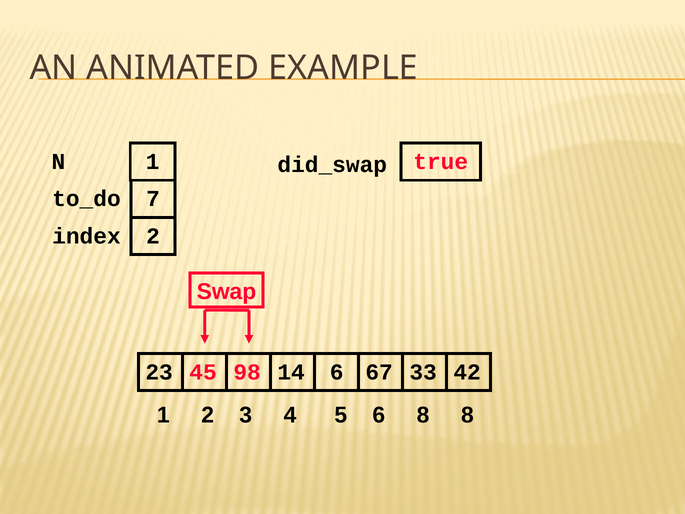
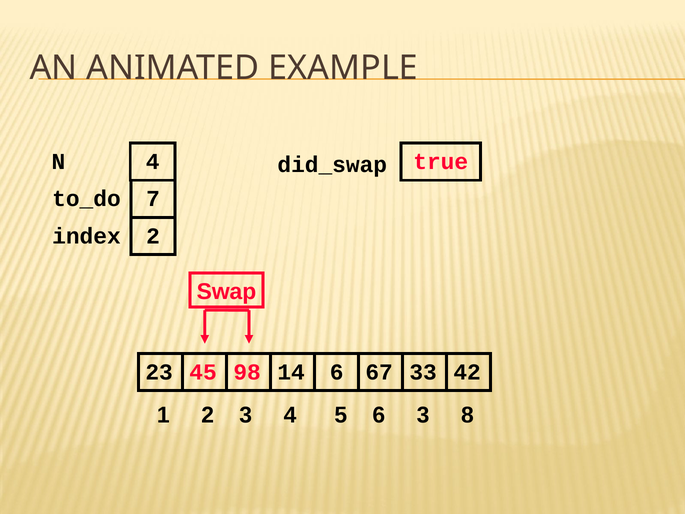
N 1: 1 -> 4 (153, 162)
6 8: 8 -> 3 (423, 415)
